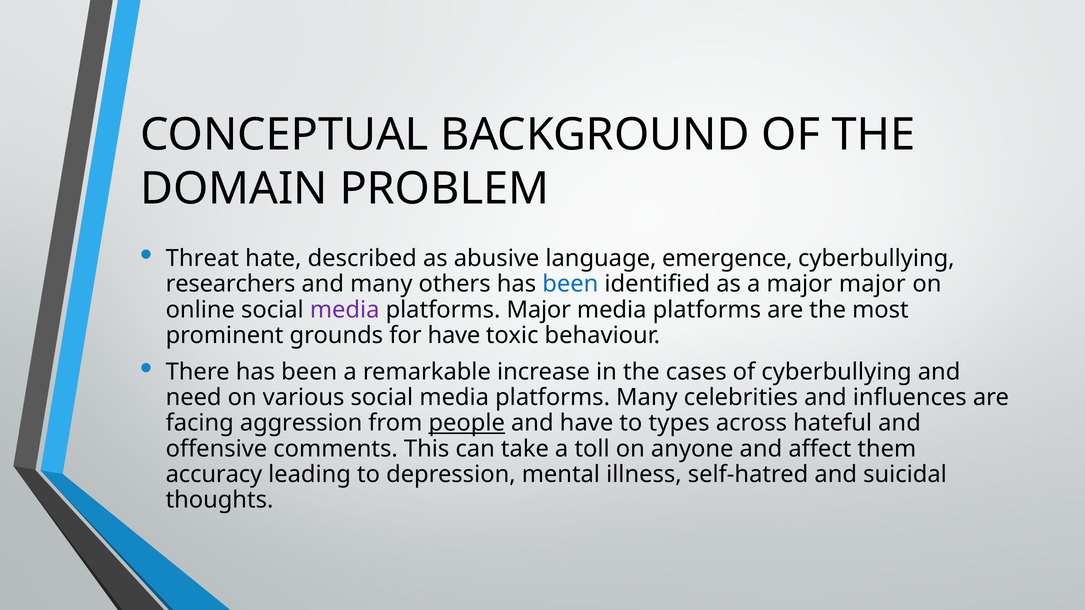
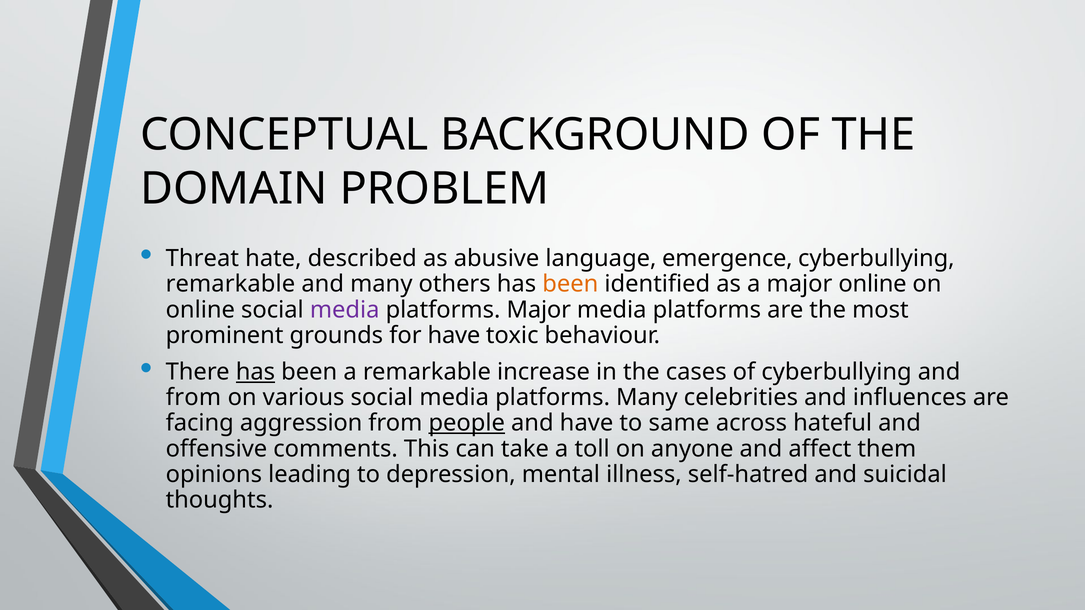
researchers: researchers -> remarkable (230, 284)
been colour: blue -> orange (570, 284)
major major: major -> online (873, 284)
has underline: none -> present (255, 372)
need: need -> from (193, 398)
types: types -> same (679, 423)
accuracy: accuracy -> opinions (214, 475)
